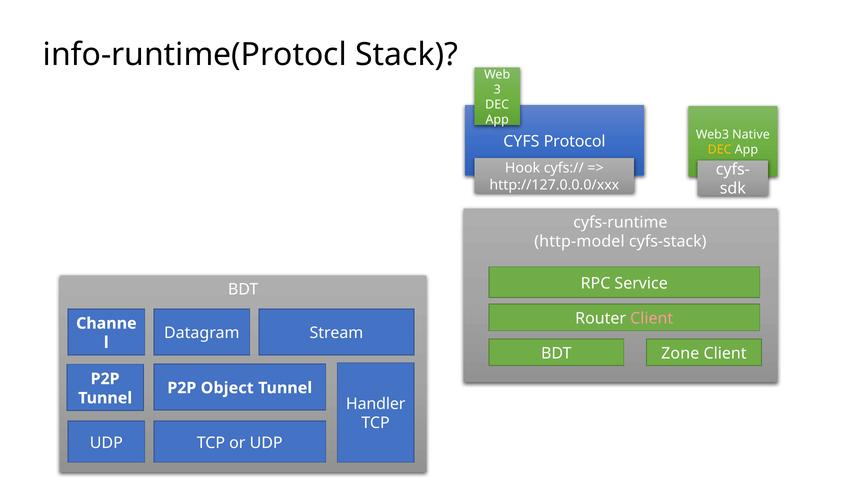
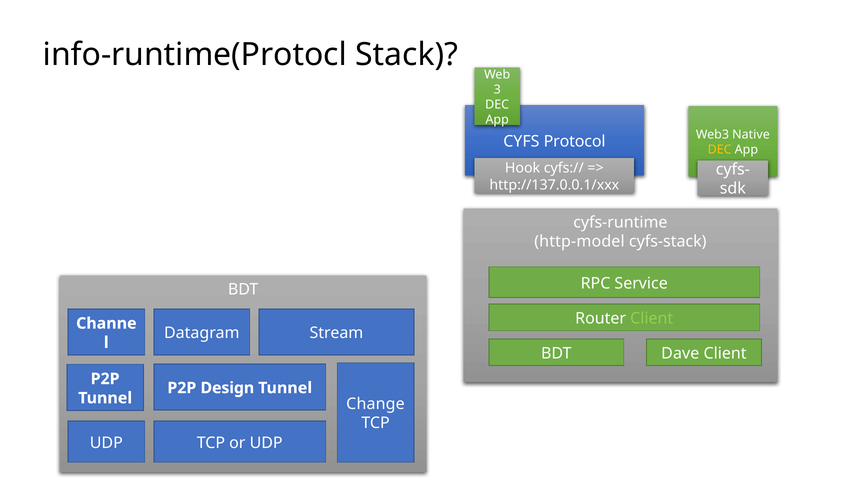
http://127.0.0.0/xxx: http://127.0.0.0/xxx -> http://137.0.0.1/xxx (554, 185)
Client colour: pink -> light green (652, 318)
Zone: Zone -> Dave (680, 353)
Object: Object -> Design (227, 388)
Handler: Handler -> Change (375, 404)
